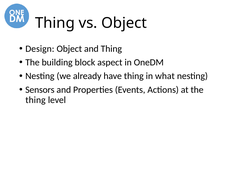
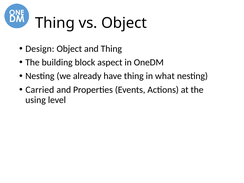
Sensors: Sensors -> Carried (40, 90)
thing: thing -> using (36, 100)
